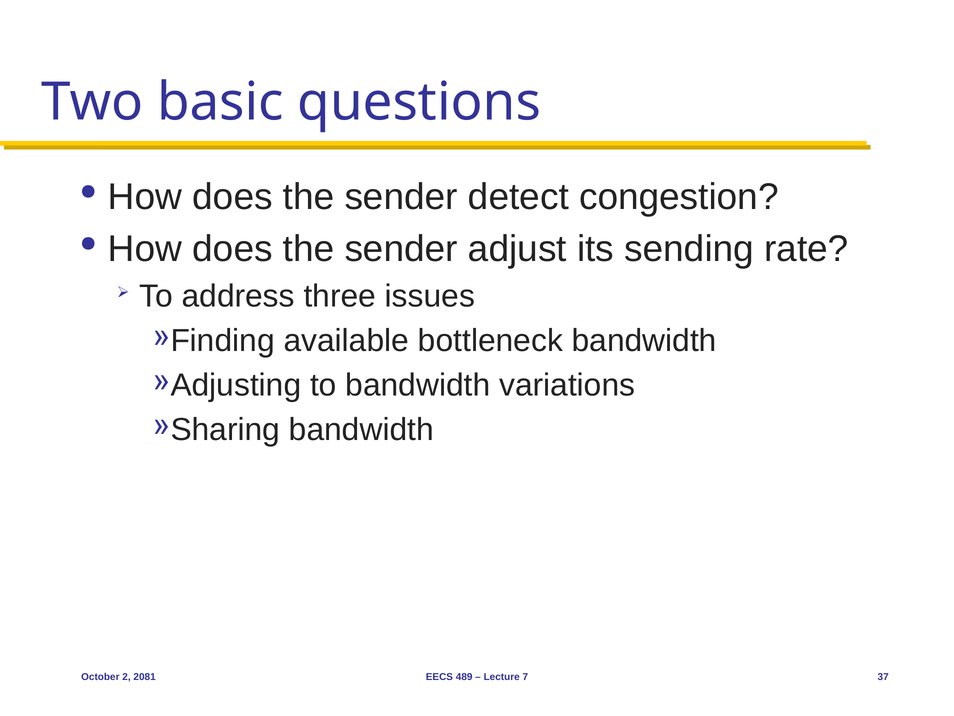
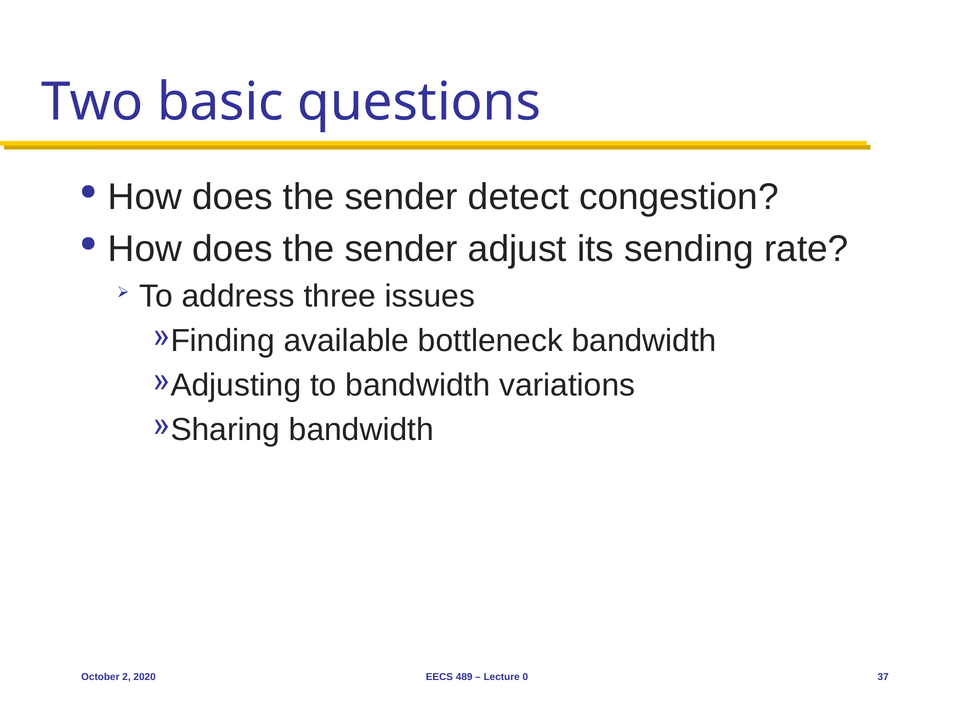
2081: 2081 -> 2020 (145, 676)
7: 7 -> 0 (525, 676)
